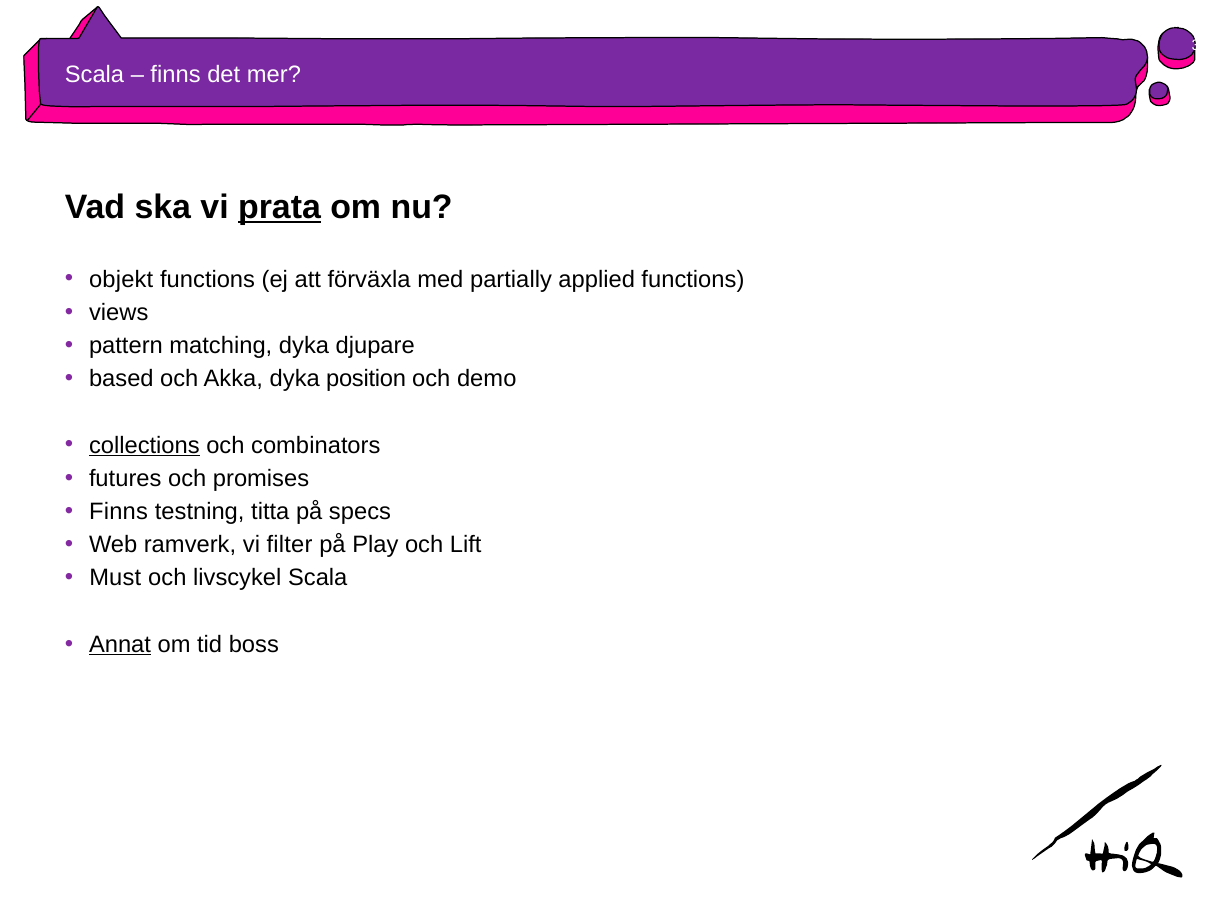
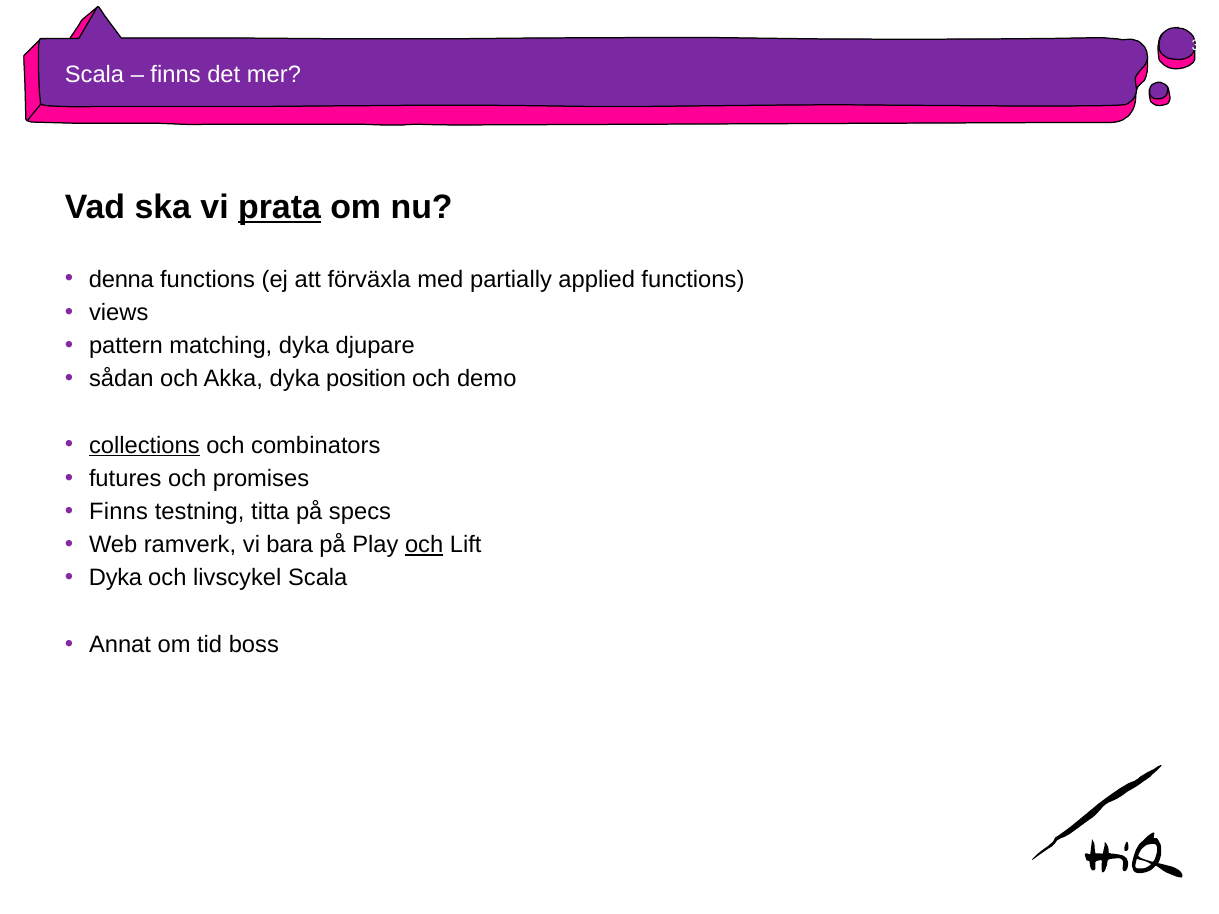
objekt: objekt -> denna (121, 279)
based: based -> sådan (121, 379)
filter: filter -> bara (290, 545)
och underline: none -> present (424, 545)
Must: Must -> Dyka (116, 578)
Annat underline: present -> none (120, 645)
